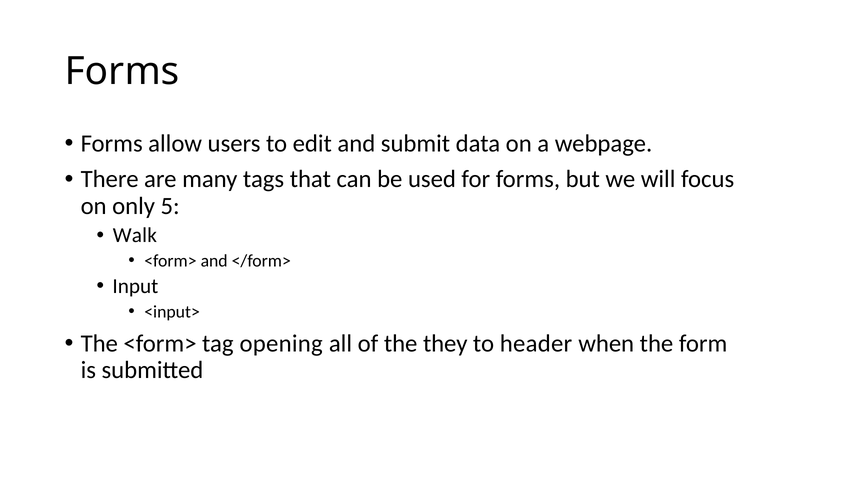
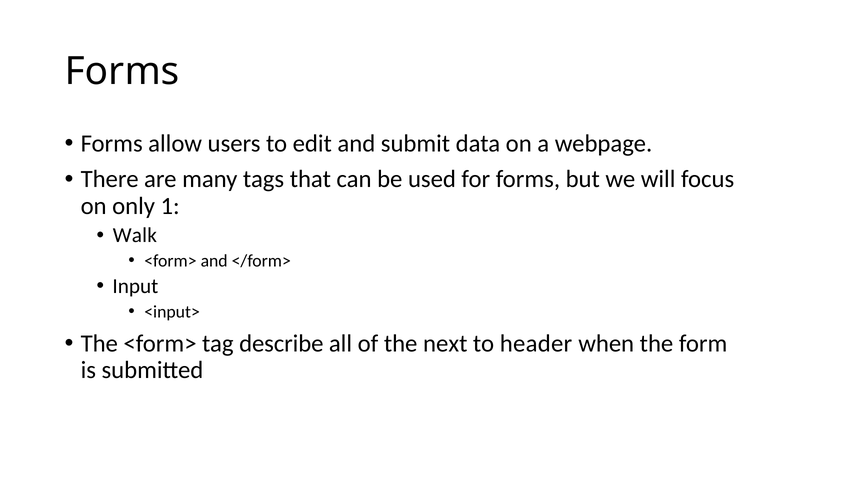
5: 5 -> 1 (170, 206)
opening: opening -> describe (281, 343)
they: they -> next (445, 343)
